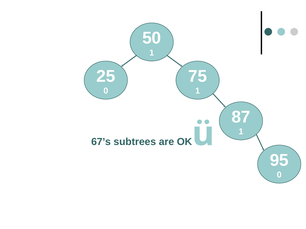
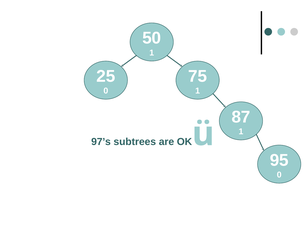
67’s: 67’s -> 97’s (101, 142)
